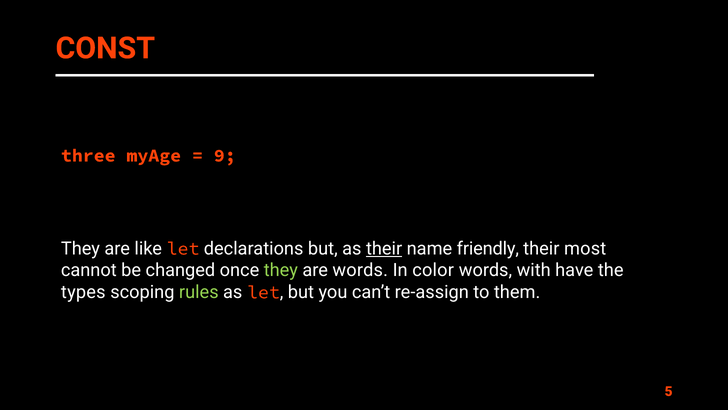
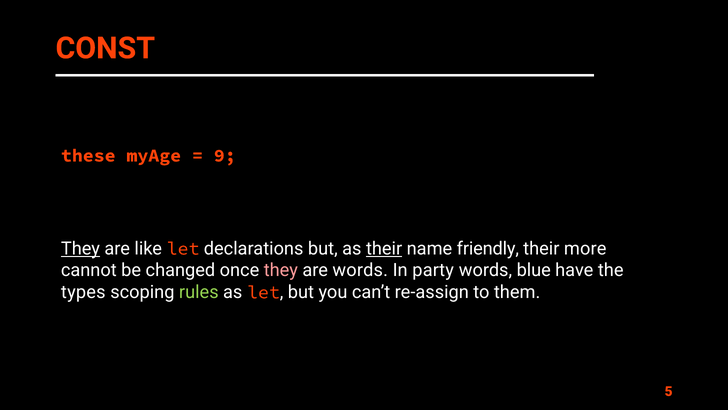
three: three -> these (88, 155)
They underline: none -> present (80, 248)
most: most -> more (585, 248)
they colour: light green -> pink (281, 270)
color: color -> party (433, 270)
with: with -> blue (534, 270)
